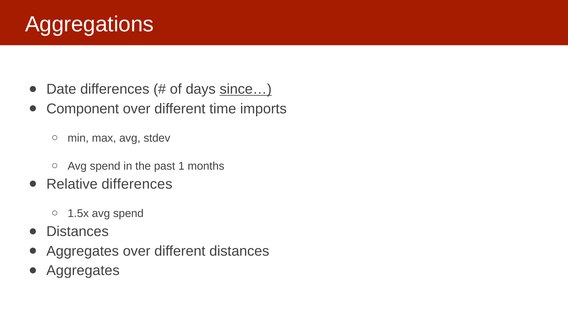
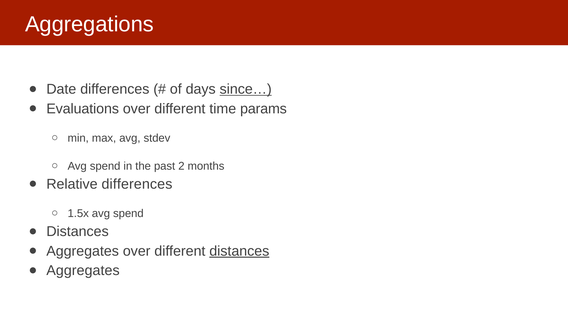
Component: Component -> Evaluations (83, 109)
imports: imports -> params (263, 109)
1: 1 -> 2 (181, 166)
distances underline: none -> present (239, 251)
